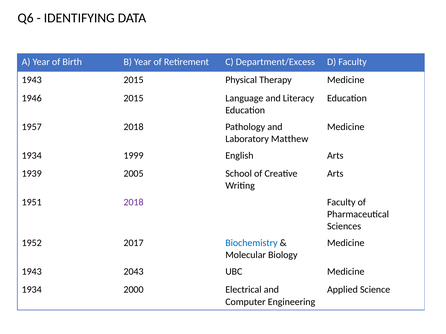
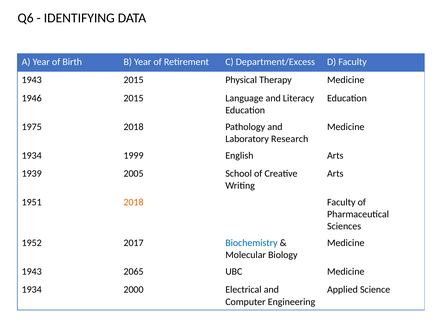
1957: 1957 -> 1975 (32, 127)
Matthew: Matthew -> Research (290, 139)
2018 colour: purple -> orange (134, 202)
2043: 2043 -> 2065 (134, 272)
